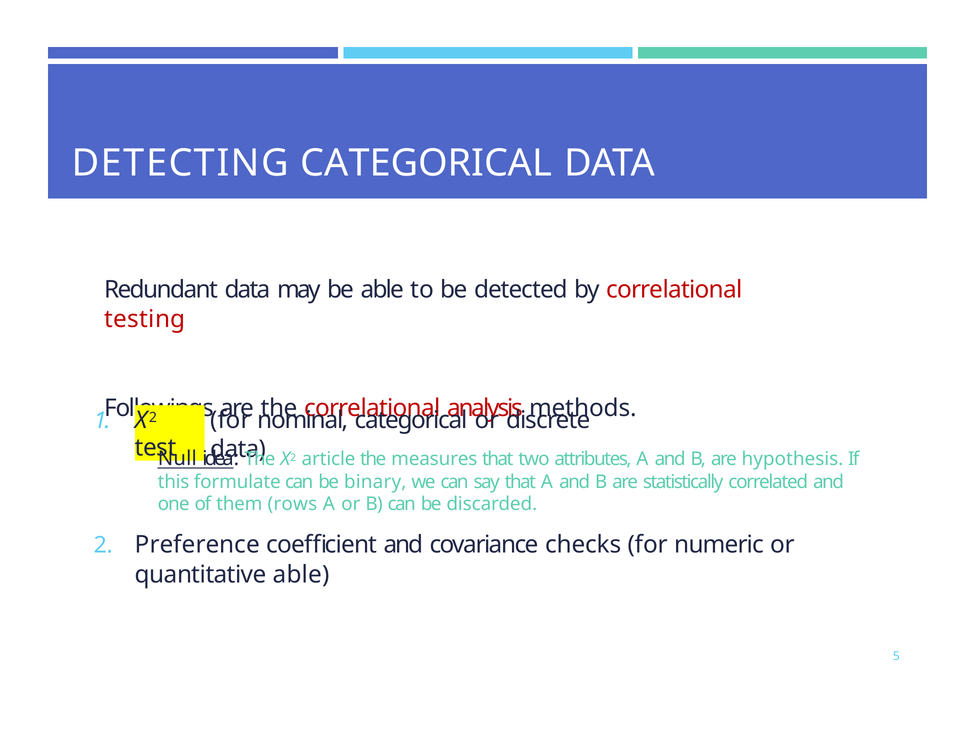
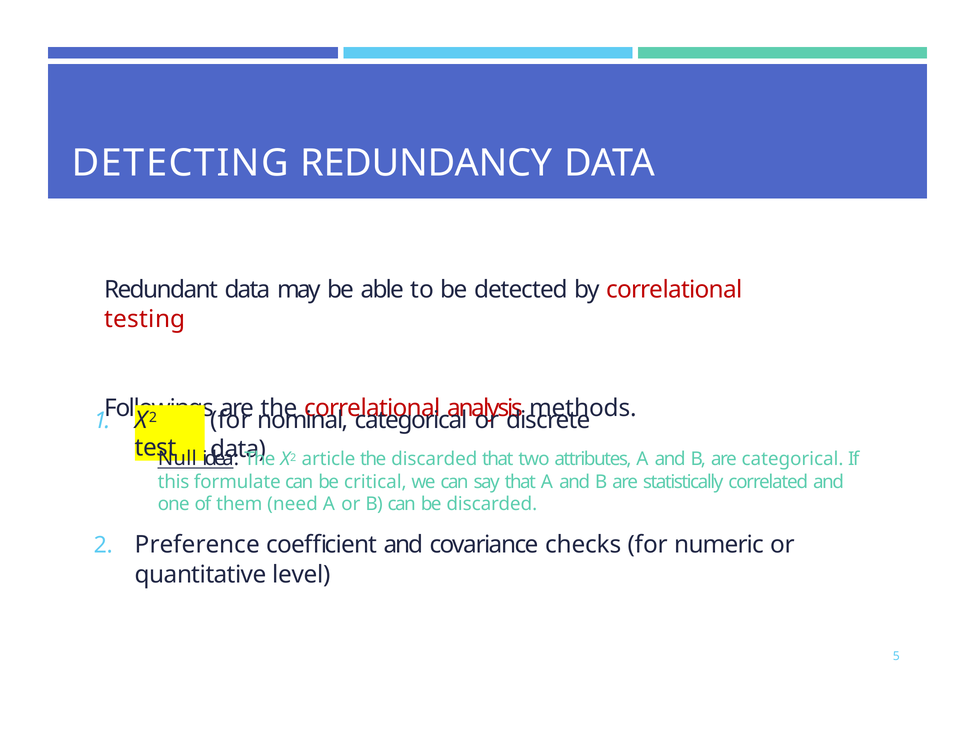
DETECTING CATEGORICAL: CATEGORICAL -> REDUNDANCY (426, 163)
the measures: measures -> discarded (434, 459)
are hypothesis: hypothesis -> categorical (793, 459)
binary: binary -> critical (375, 482)
rows: rows -> need (293, 504)
quantitative able: able -> level (301, 574)
